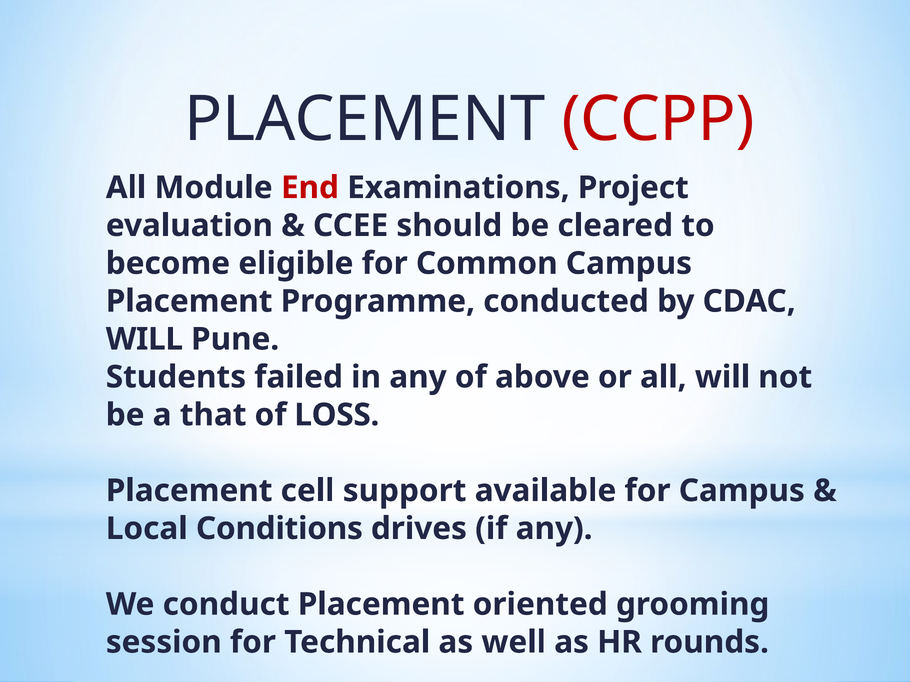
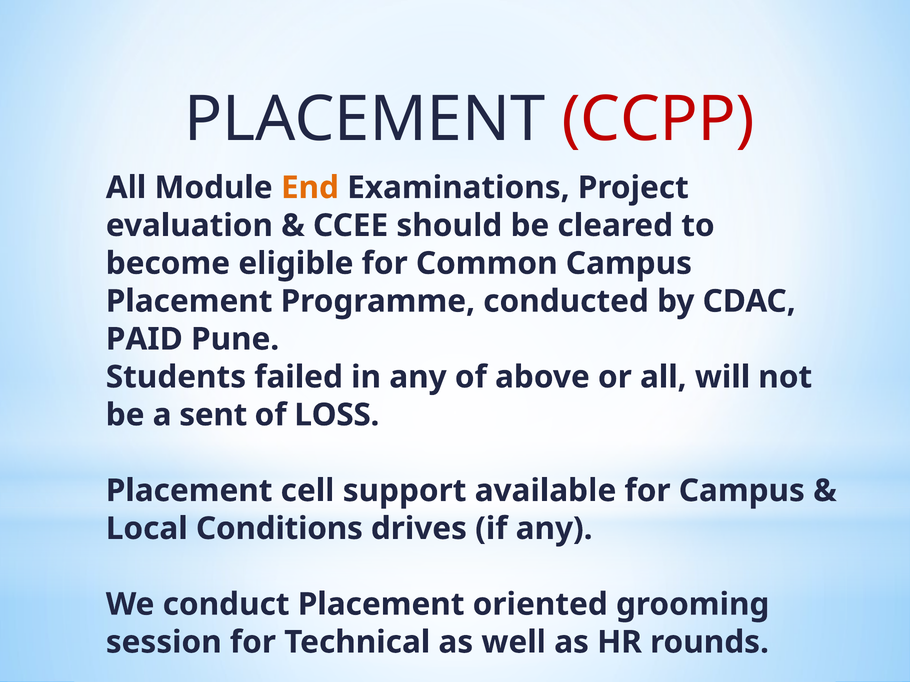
End colour: red -> orange (310, 188)
WILL: WILL -> PAID (144, 339)
that: that -> sent (213, 415)
